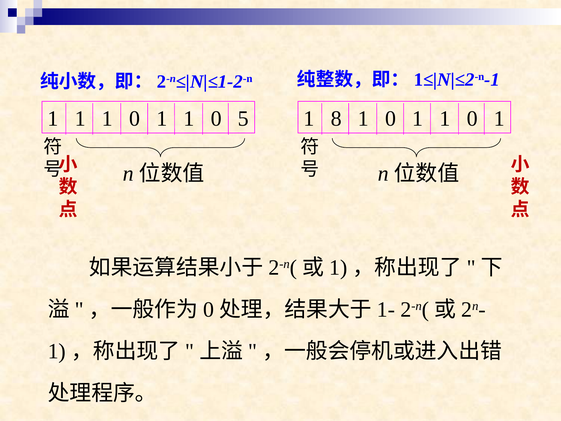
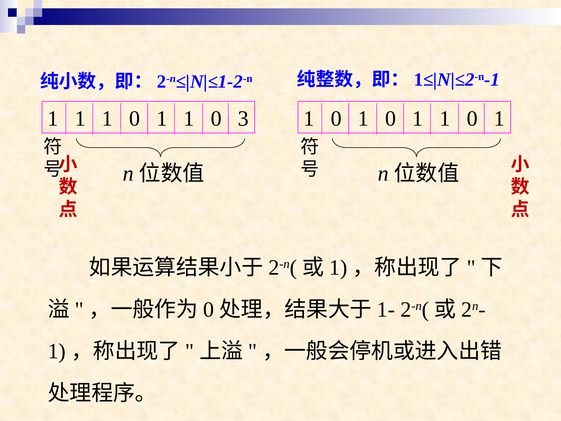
5: 5 -> 3 (243, 119)
8: 8 -> 0 (336, 119)
